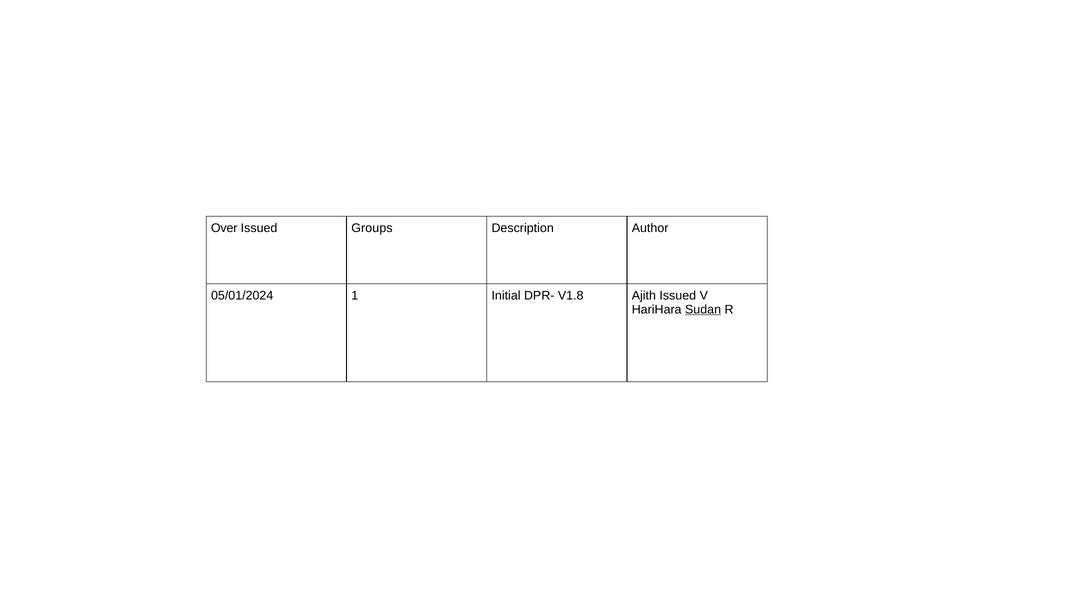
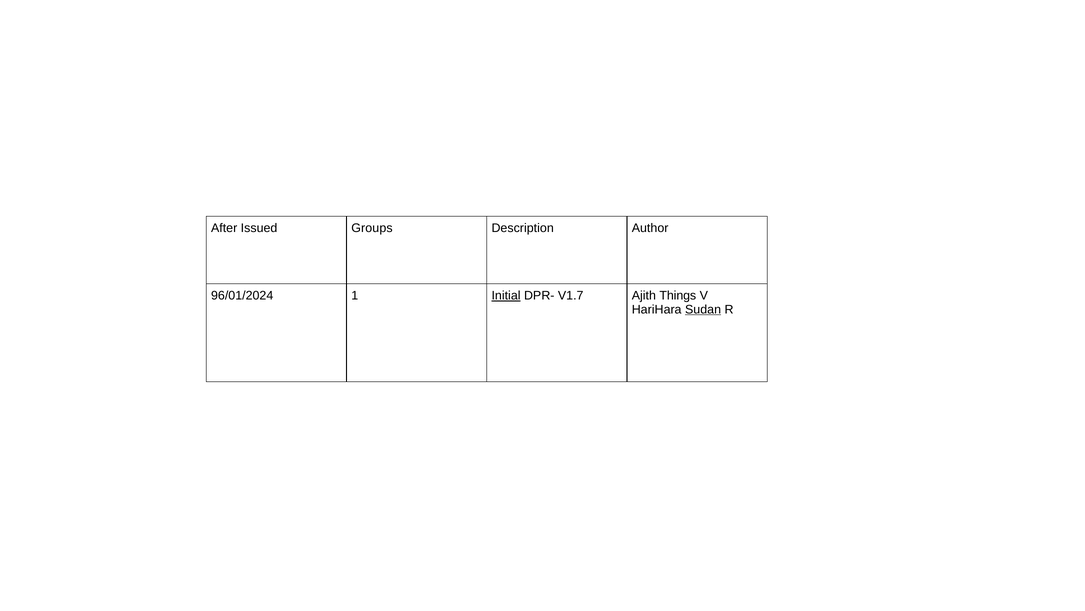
Over: Over -> After (224, 228)
05/01/2024: 05/01/2024 -> 96/01/2024 (242, 295)
Initial underline: none -> present (506, 295)
V1.8: V1.8 -> V1.7 (571, 295)
Ajith Issued: Issued -> Things (678, 295)
